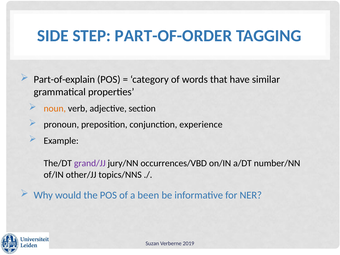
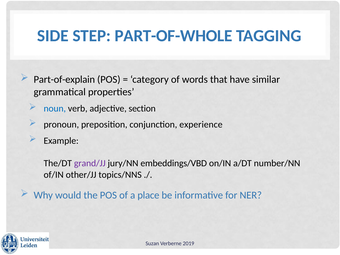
PART-OF-ORDER: PART-OF-ORDER -> PART-OF-WHOLE (174, 36)
noun colour: orange -> blue (55, 109)
occurrences/VBD: occurrences/VBD -> embeddings/VBD (174, 163)
been: been -> place (148, 195)
